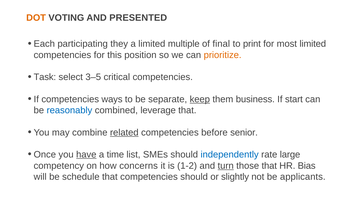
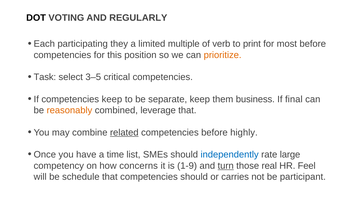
DOT colour: orange -> black (36, 18)
PRESENTED: PRESENTED -> REGULARLY (138, 18)
final: final -> verb (221, 44)
most limited: limited -> before (313, 44)
competencies ways: ways -> keep (112, 99)
keep underline: present -> none (200, 99)
start: start -> final (294, 99)
reasonably colour: blue -> orange (69, 110)
senior: senior -> highly (244, 133)
have underline: present -> none (86, 155)
1-2: 1-2 -> 1-9 (187, 166)
those that: that -> real (269, 166)
Bias: Bias -> Feel (307, 166)
slightly: slightly -> carries (235, 177)
applicants: applicants -> participant (303, 177)
